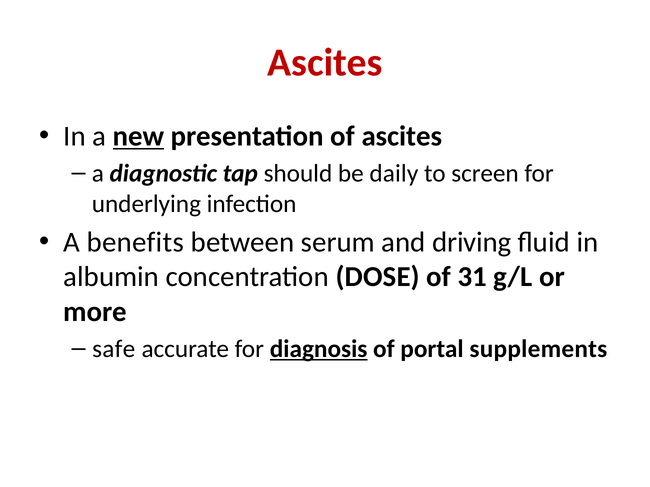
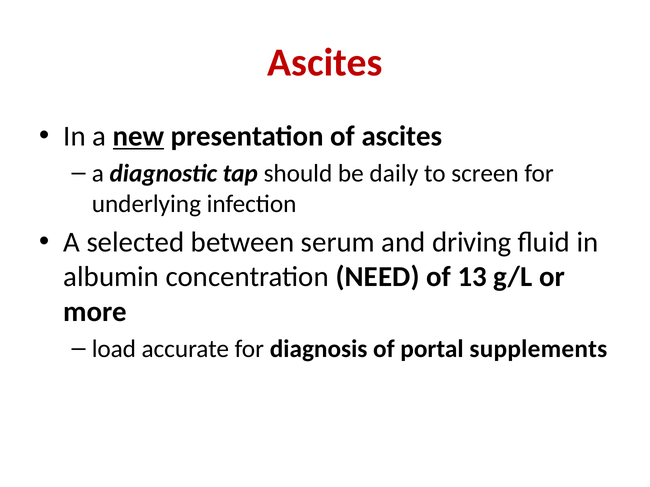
benefits: benefits -> selected (135, 242)
DOSE: DOSE -> NEED (378, 277)
31: 31 -> 13 (472, 277)
safe: safe -> load (114, 349)
diagnosis underline: present -> none (319, 349)
